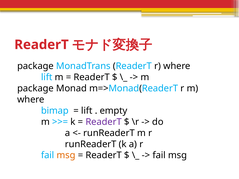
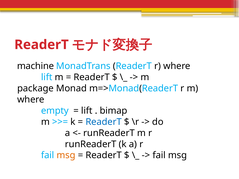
package: package -> machine (35, 66)
bimap: bimap -> empty (55, 111)
empty: empty -> bimap (114, 111)
ReaderT colour: purple -> blue (104, 122)
